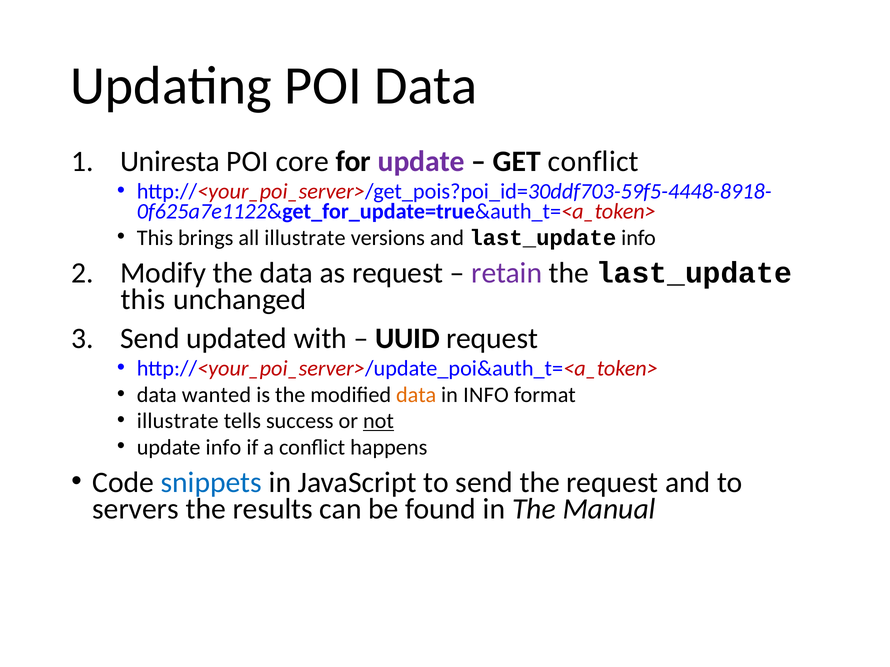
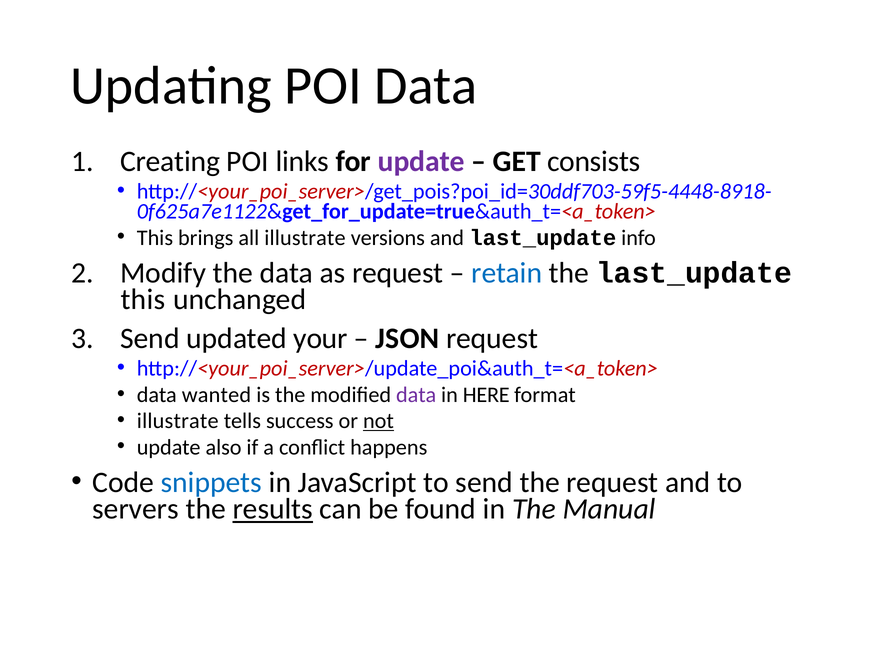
Uniresta: Uniresta -> Creating (170, 162)
core: core -> links (302, 162)
GET conflict: conflict -> consists (594, 162)
retain colour: purple -> blue (507, 273)
with: with -> your (320, 339)
UUID: UUID -> JSON (407, 339)
data colour: orange -> purple (416, 395)
in INFO: INFO -> HERE (486, 395)
update info: info -> also (224, 448)
results underline: none -> present (273, 510)
